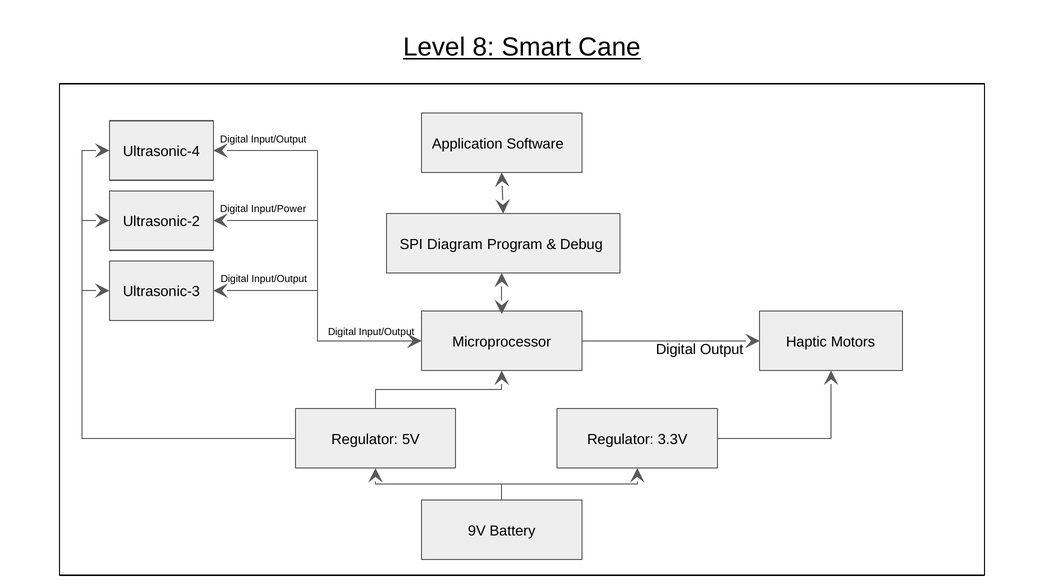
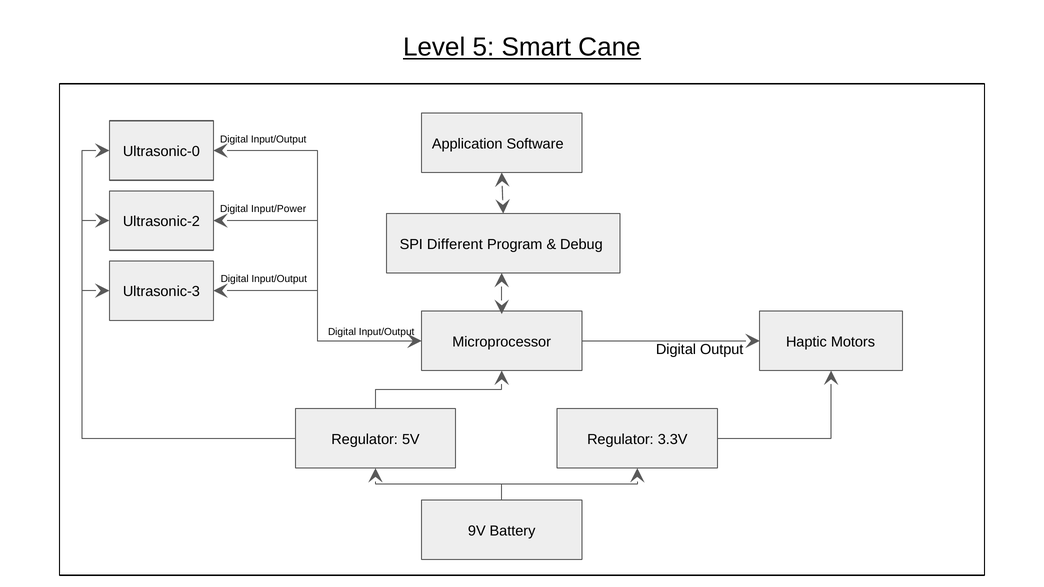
8: 8 -> 5 (483, 47)
Ultrasonic-4: Ultrasonic-4 -> Ultrasonic-0 (161, 152)
Diagram: Diagram -> Different (455, 244)
